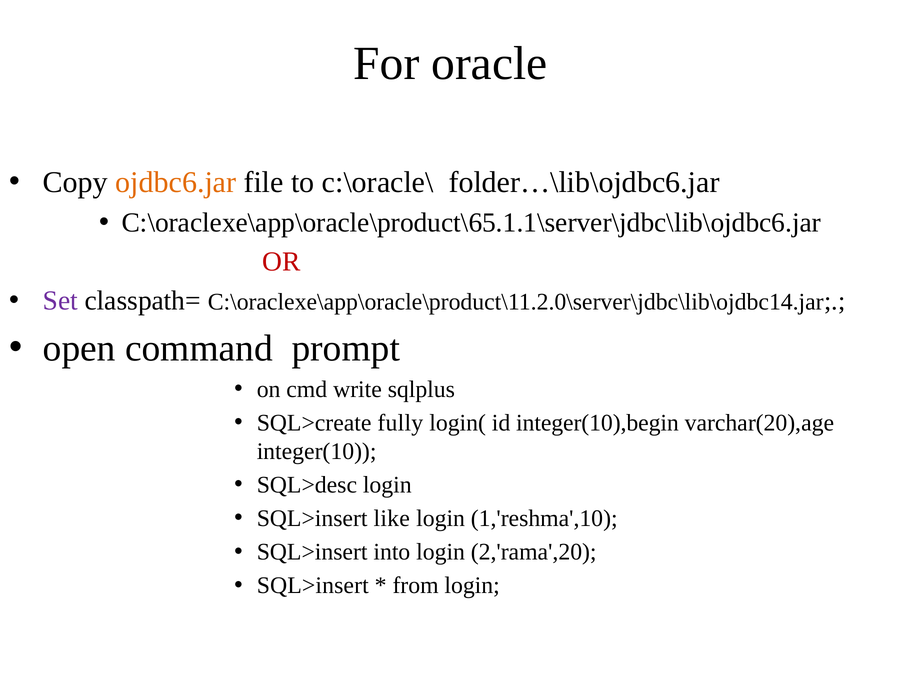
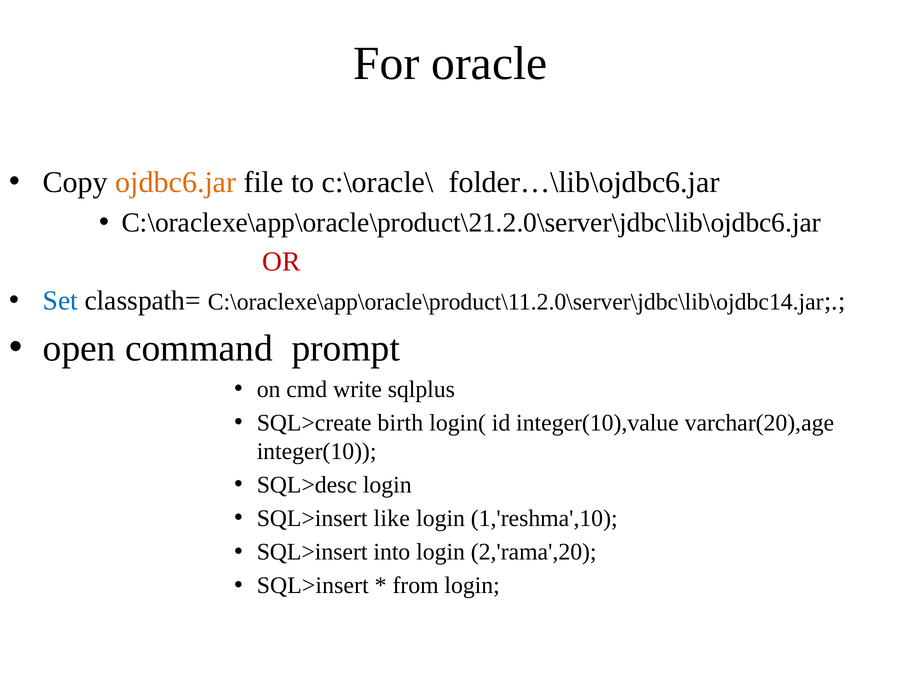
C:\oraclexe\app\oracle\product\65.1.1\server\jdbc\lib\ojdbc6.jar: C:\oraclexe\app\oracle\product\65.1.1\server\jdbc\lib\ojdbc6.jar -> C:\oraclexe\app\oracle\product\21.2.0\server\jdbc\lib\ojdbc6.jar (471, 223)
Set colour: purple -> blue (60, 301)
fully: fully -> birth (400, 423)
integer(10),begin: integer(10),begin -> integer(10),value (597, 423)
